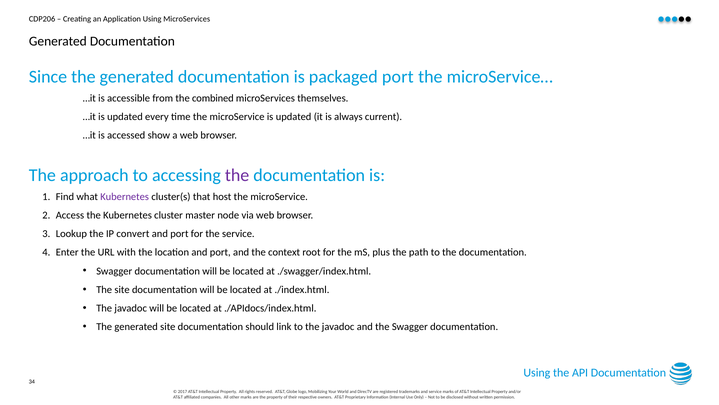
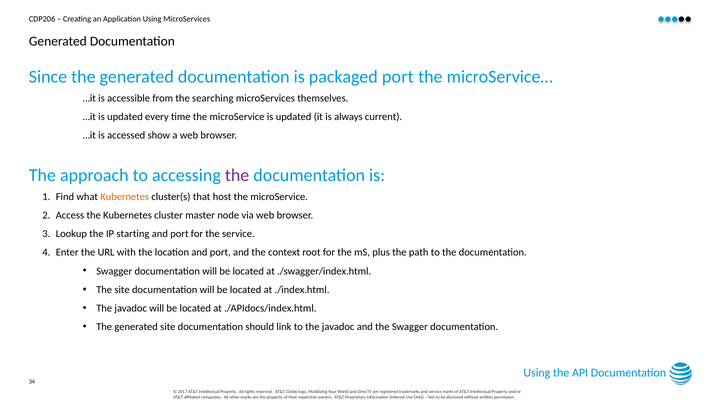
combined: combined -> searching (213, 98)
Kubernetes colour: purple -> orange (125, 196)
convert: convert -> starting (133, 234)
